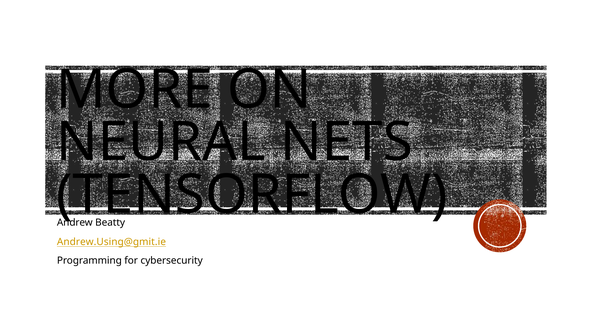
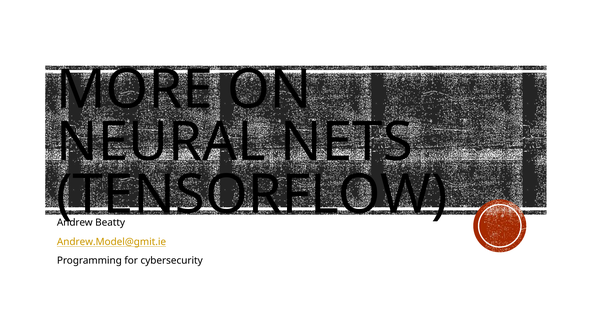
Andrew.Using@gmit.ie: Andrew.Using@gmit.ie -> Andrew.Model@gmit.ie (112, 242)
